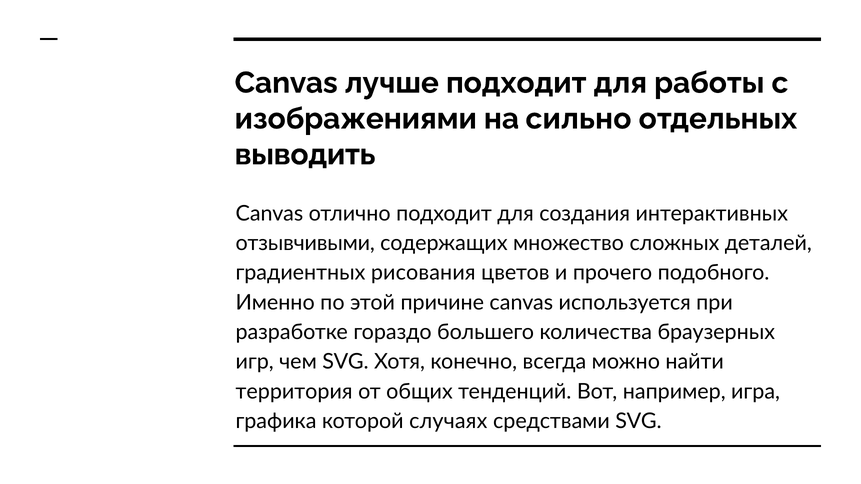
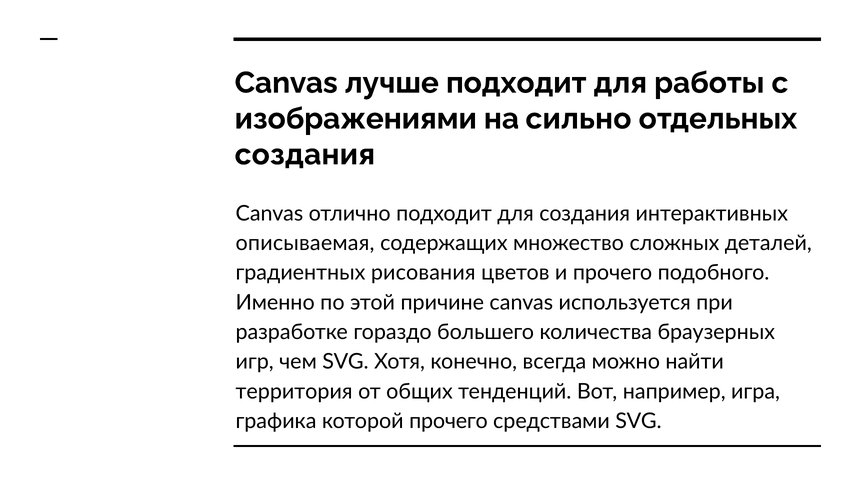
выводить: выводить -> создания (305, 155)
отзывчивыми: отзывчивыми -> описываемая (305, 243)
которой случаях: случаях -> прочего (448, 421)
